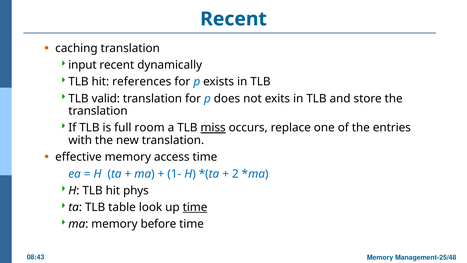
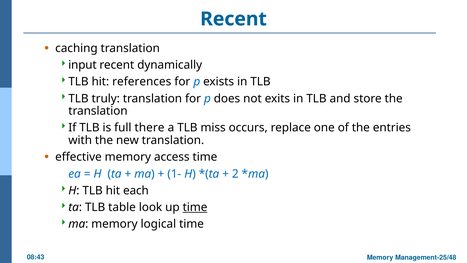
valid: valid -> truly (106, 98)
room: room -> there (150, 128)
miss underline: present -> none (213, 128)
phys: phys -> each (136, 190)
before: before -> logical (158, 224)
